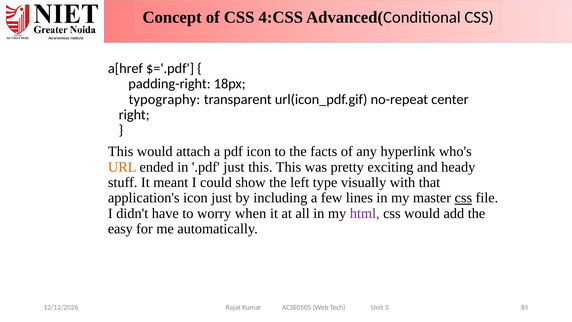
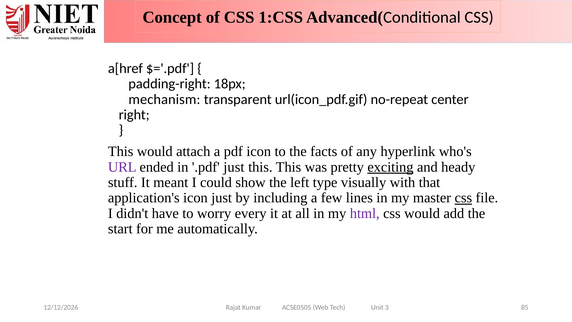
4:CSS: 4:CSS -> 1:CSS (281, 17)
typography: typography -> mechanism (164, 99)
URL colour: orange -> purple (122, 167)
exciting underline: none -> present (390, 167)
when: when -> every (251, 213)
easy: easy -> start (120, 229)
